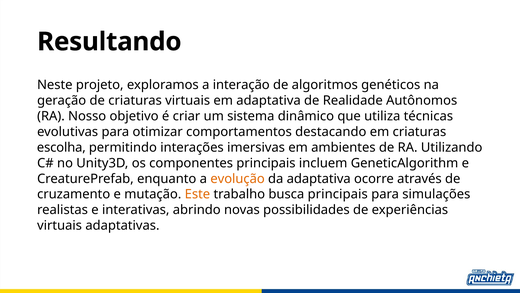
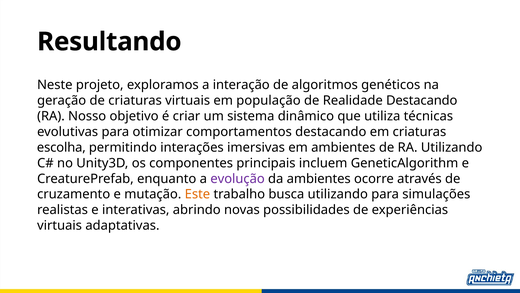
em adaptativa: adaptativa -> população (268, 100)
Realidade Autônomos: Autônomos -> Destacando (422, 100)
evolução colour: orange -> purple (238, 178)
da adaptativa: adaptativa -> ambientes (319, 178)
busca principais: principais -> utilizando (338, 194)
